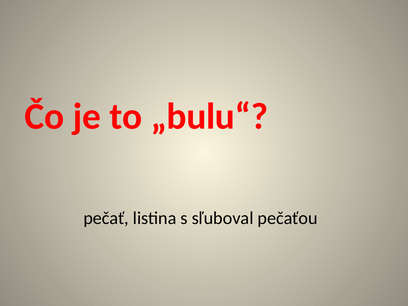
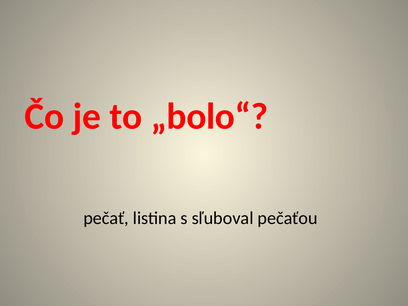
„bulu“: „bulu“ -> „bolo“ (209, 117)
